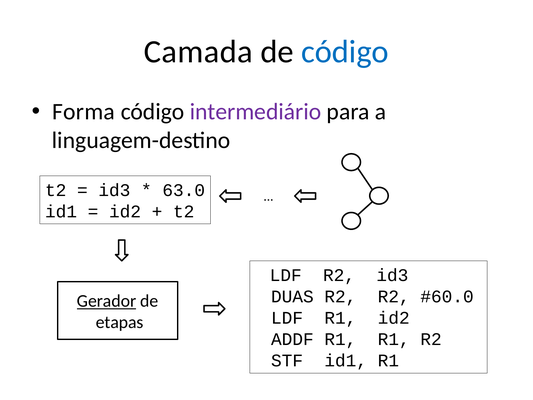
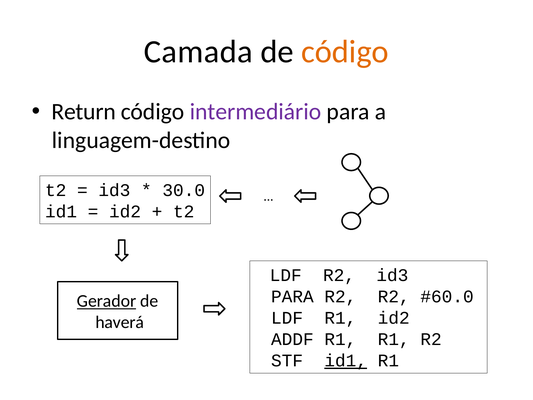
código colour: blue -> orange (345, 52)
Forma: Forma -> Return (84, 112)
63.0: 63.0 -> 30.0 (184, 190)
DUAS: DUAS -> PARA (292, 297)
etapas: etapas -> haverá (120, 322)
id1 underline: none -> present (346, 360)
